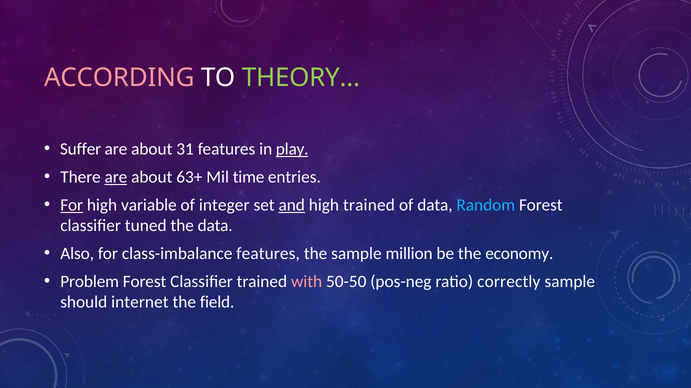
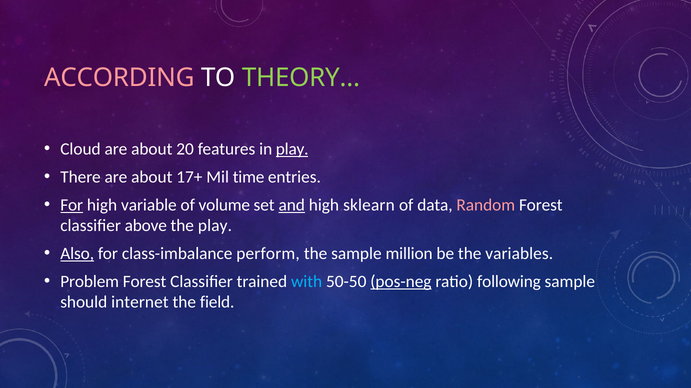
Suffer: Suffer -> Cloud (80, 149)
31: 31 -> 20 (185, 149)
are underline: present -> none (116, 177)
63+: 63+ -> 17+ (189, 177)
integer: integer -> volume (224, 205)
high trained: trained -> sklearn (369, 205)
Random colour: light blue -> pink (486, 205)
tuned: tuned -> above (146, 226)
the data: data -> play (215, 226)
Also underline: none -> present (77, 254)
class-imbalance features: features -> perform (268, 254)
economy: economy -> variables (519, 254)
with colour: pink -> light blue (307, 282)
pos-neg underline: none -> present (401, 282)
correctly: correctly -> following (509, 282)
